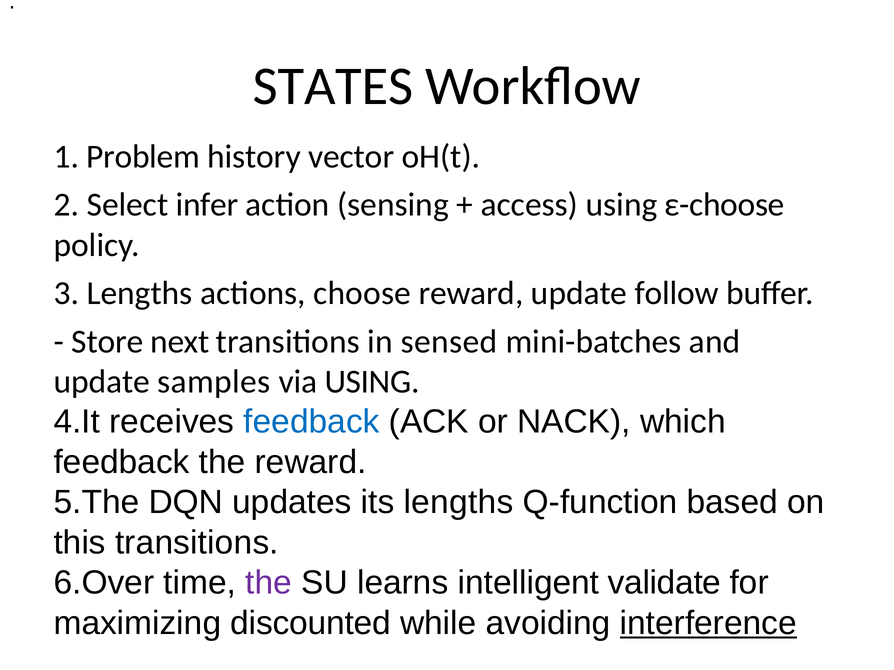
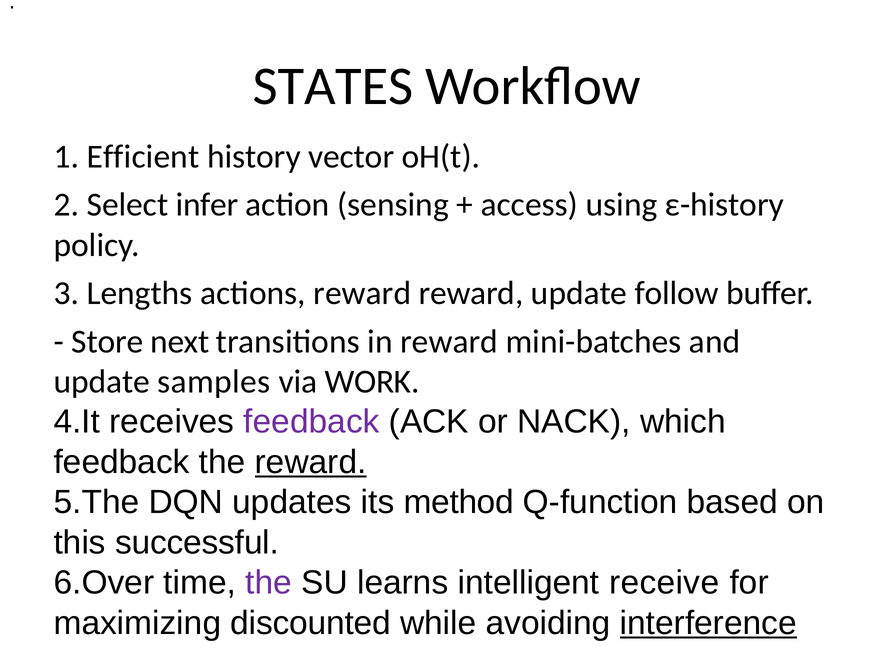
Problem: Problem -> Efficient (143, 157)
ε-choose: ε-choose -> ε-history (724, 205)
actions choose: choose -> reward (362, 293)
in sensed: sensed -> reward (449, 342)
via USING: USING -> WORK (372, 382)
feedback colour: blue -> purple (312, 422)
reward underline: none -> present (311, 463)
its lengths: lengths -> method (459, 503)
this transitions: transitions -> successful (197, 543)
validate: validate -> receive (664, 583)
